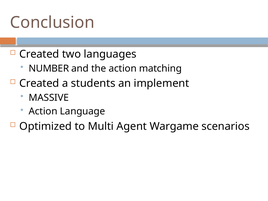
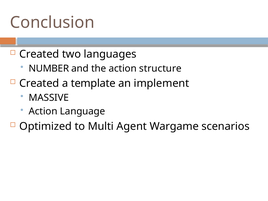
matching: matching -> structure (160, 68)
students: students -> template (93, 83)
